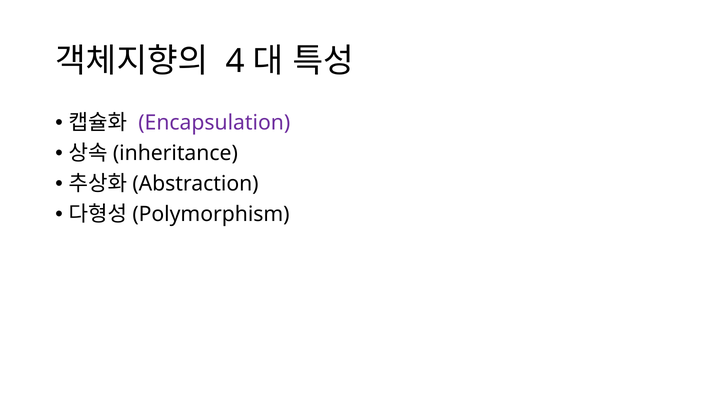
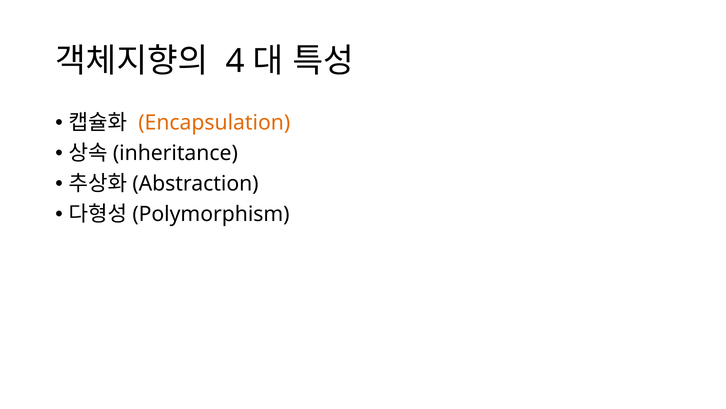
Encapsulation colour: purple -> orange (214, 123)
